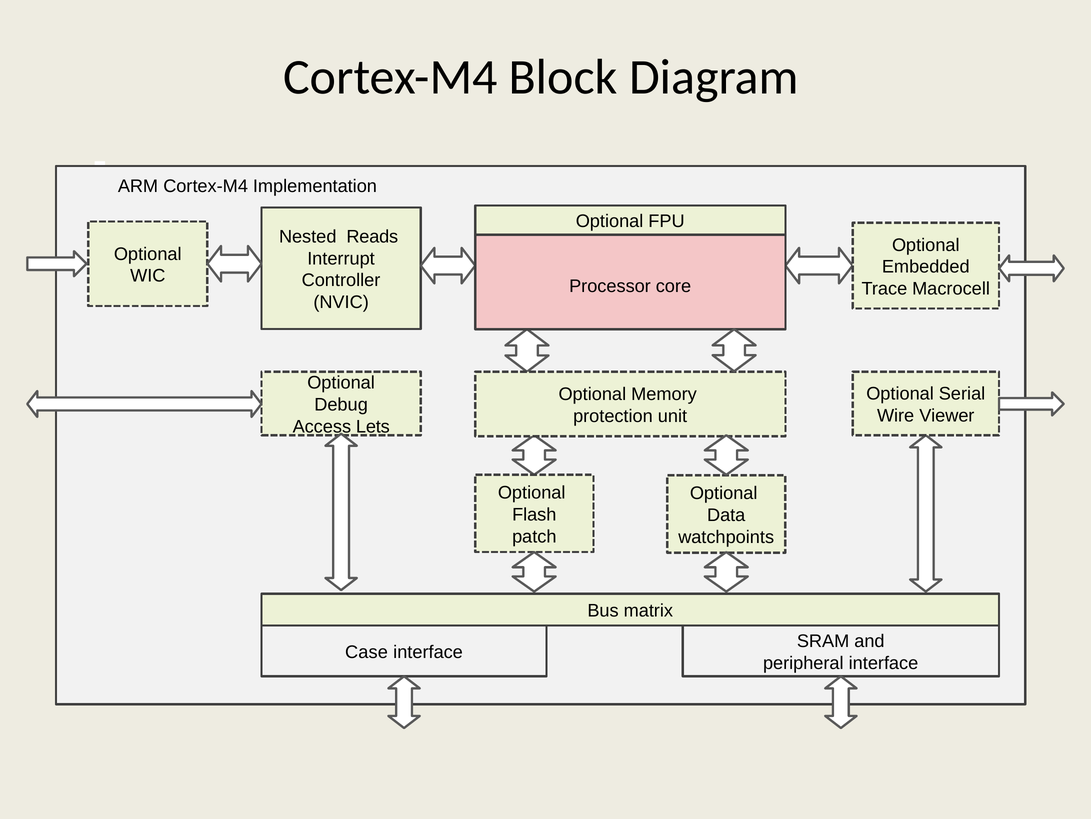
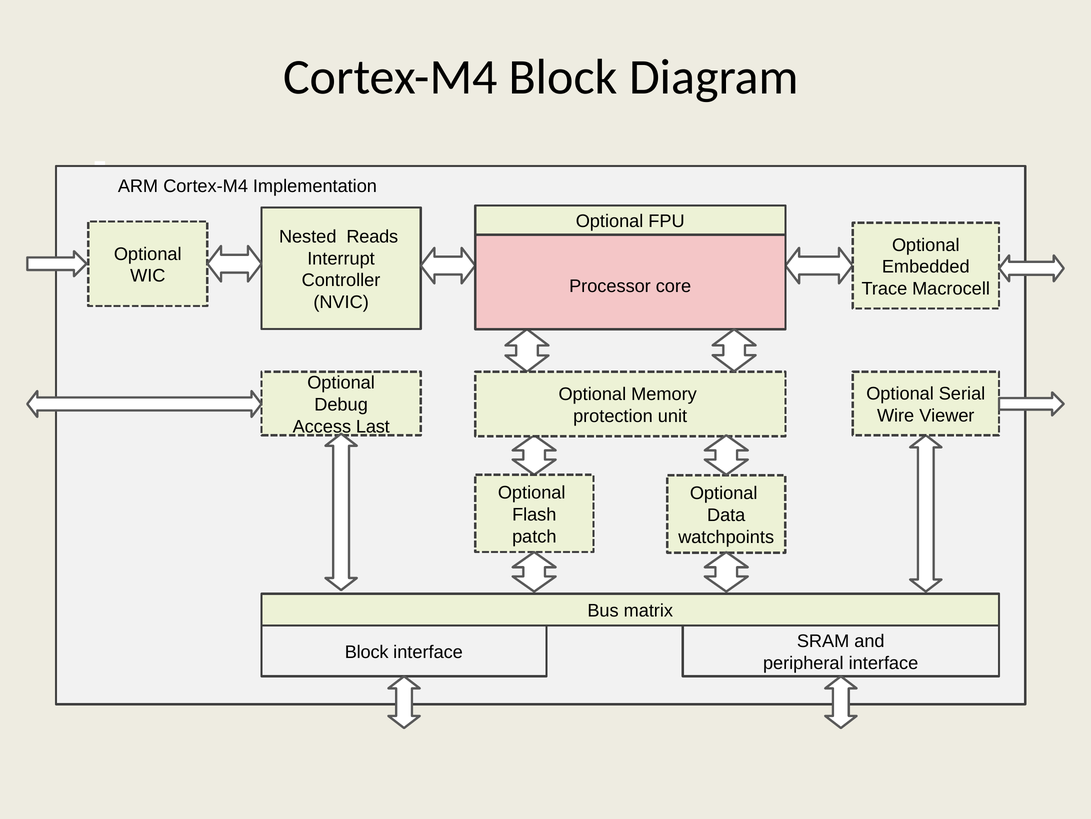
Lets: Lets -> Last (373, 426)
Case: Case -> Block (367, 652)
